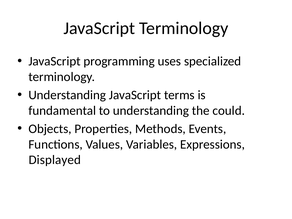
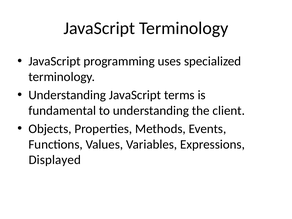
could: could -> client (229, 111)
